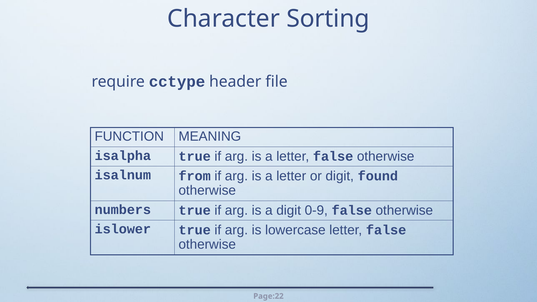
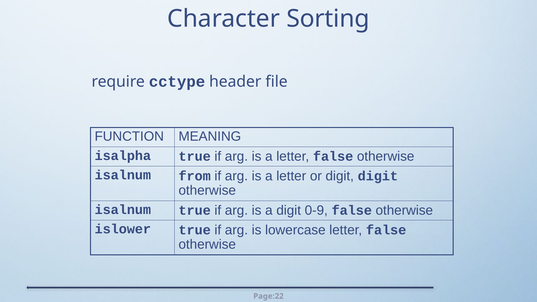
digit found: found -> digit (378, 176)
numbers: numbers -> isalnum (123, 210)
